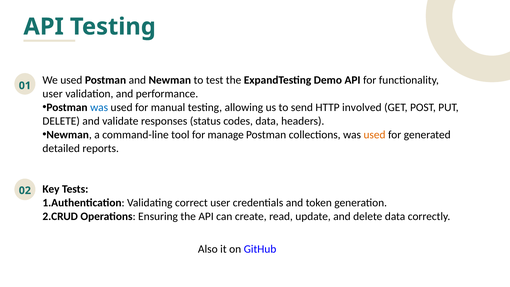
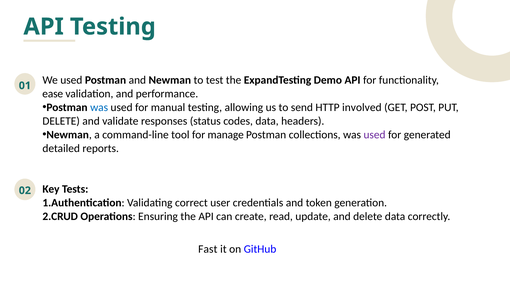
user: user -> ease (53, 94)
used colour: orange -> purple (375, 135)
Also: Also -> Fast (208, 249)
